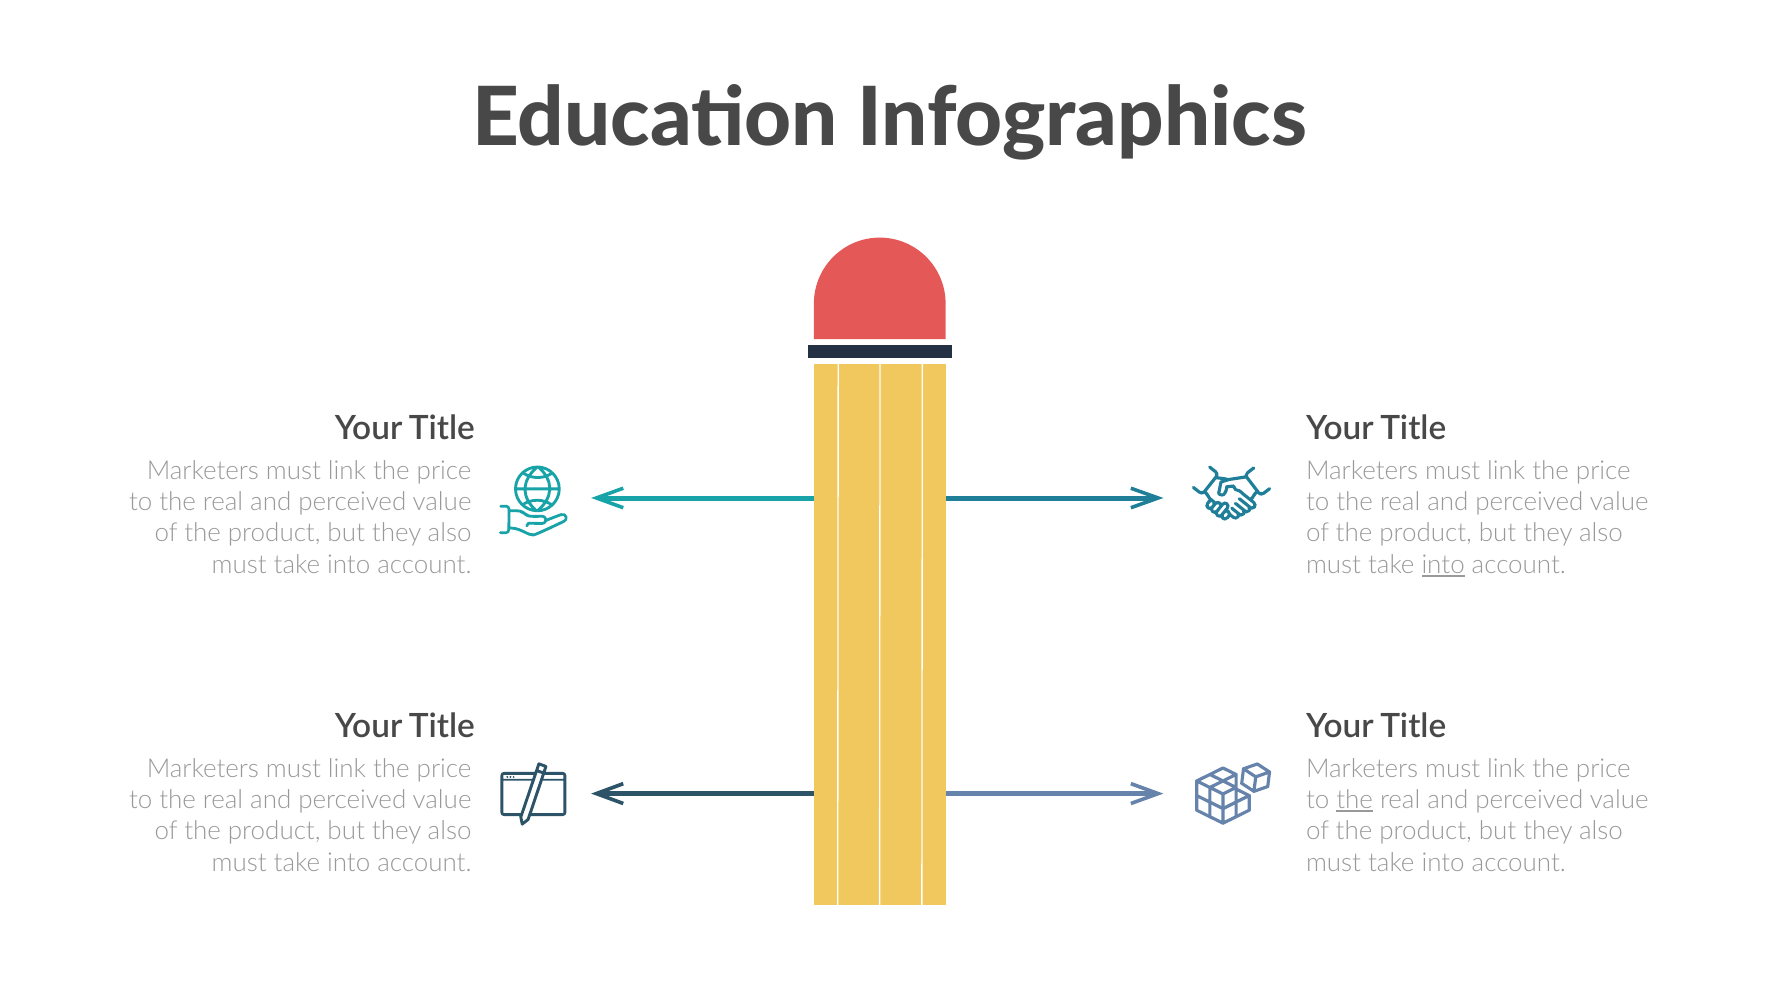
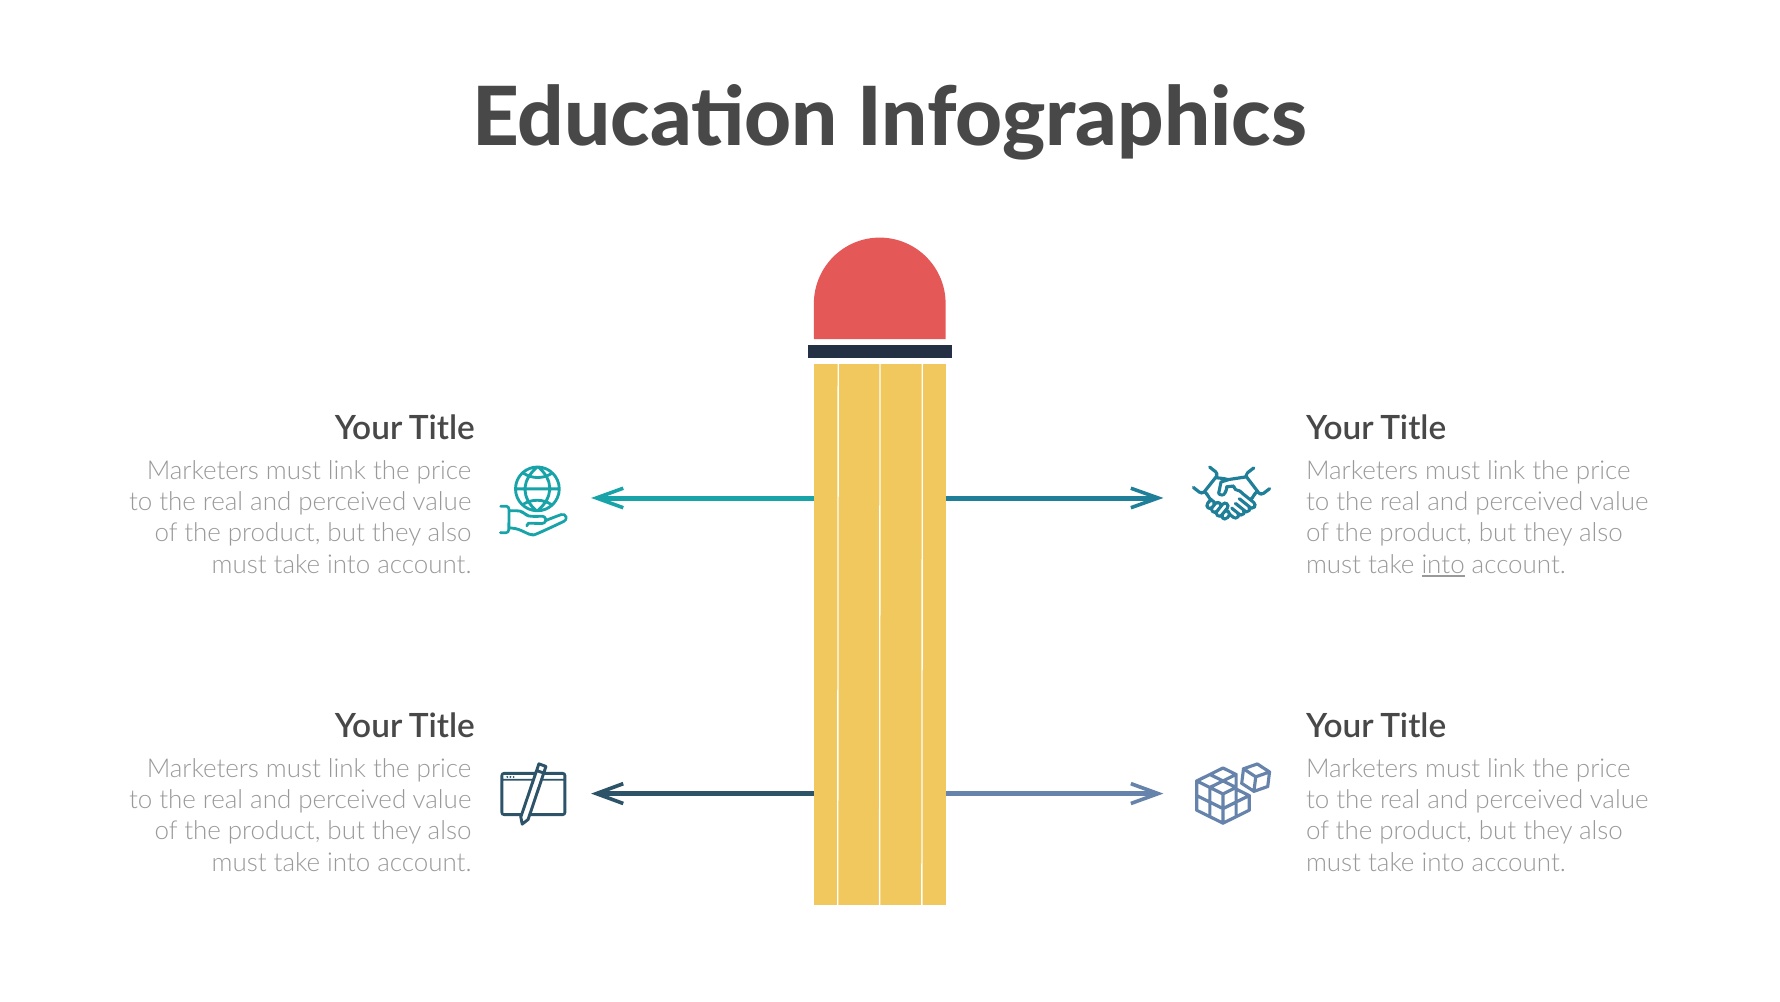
the underline: present -> none (1355, 800)
